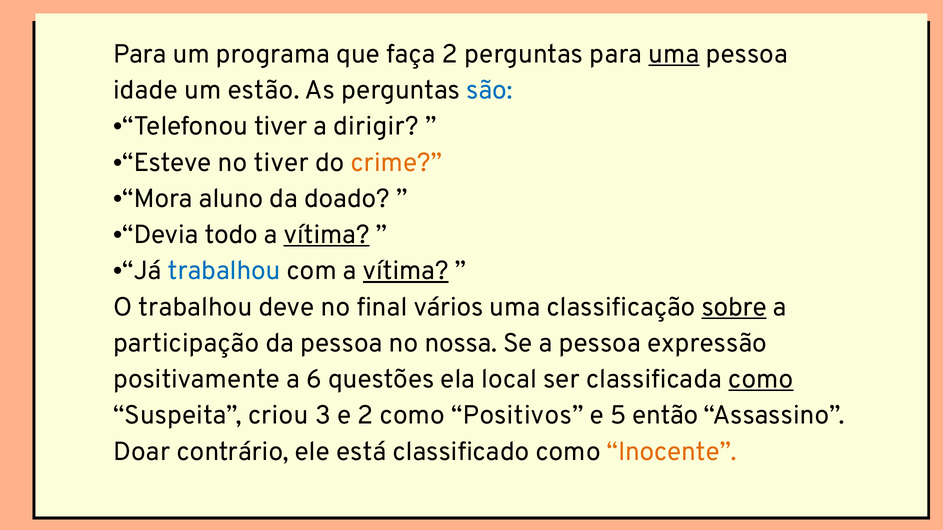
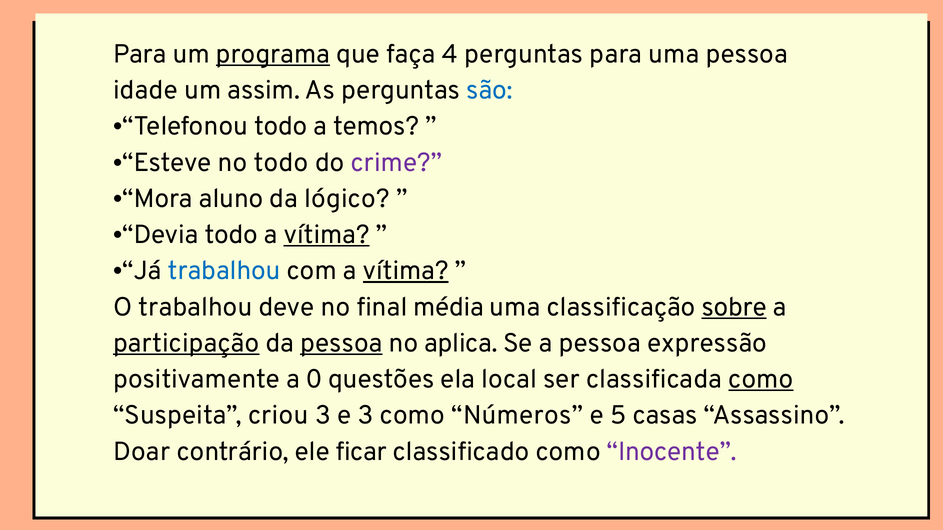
programa underline: none -> present (273, 54)
faça 2: 2 -> 4 (450, 54)
uma underline: present -> none (674, 54)
estão: estão -> assim (264, 90)
tiver: tiver -> todo (281, 126)
dirigir: dirigir -> temos (376, 126)
no tiver: tiver -> todo (281, 163)
crime colour: orange -> purple (396, 163)
doado: doado -> lógico (347, 199)
vários: vários -> média (449, 307)
participação underline: none -> present (186, 343)
pessoa underline: none -> present (341, 343)
nossa: nossa -> aplica (461, 343)
6: 6 -> 0 (314, 379)
e 2: 2 -> 3 (365, 416)
Positivos: Positivos -> Números (517, 416)
então: então -> casas (665, 416)
está: está -> ficar (361, 452)
Inocente colour: orange -> purple (672, 452)
